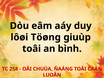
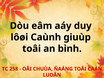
Töøng: Töøng -> Caùnh (46, 37)
